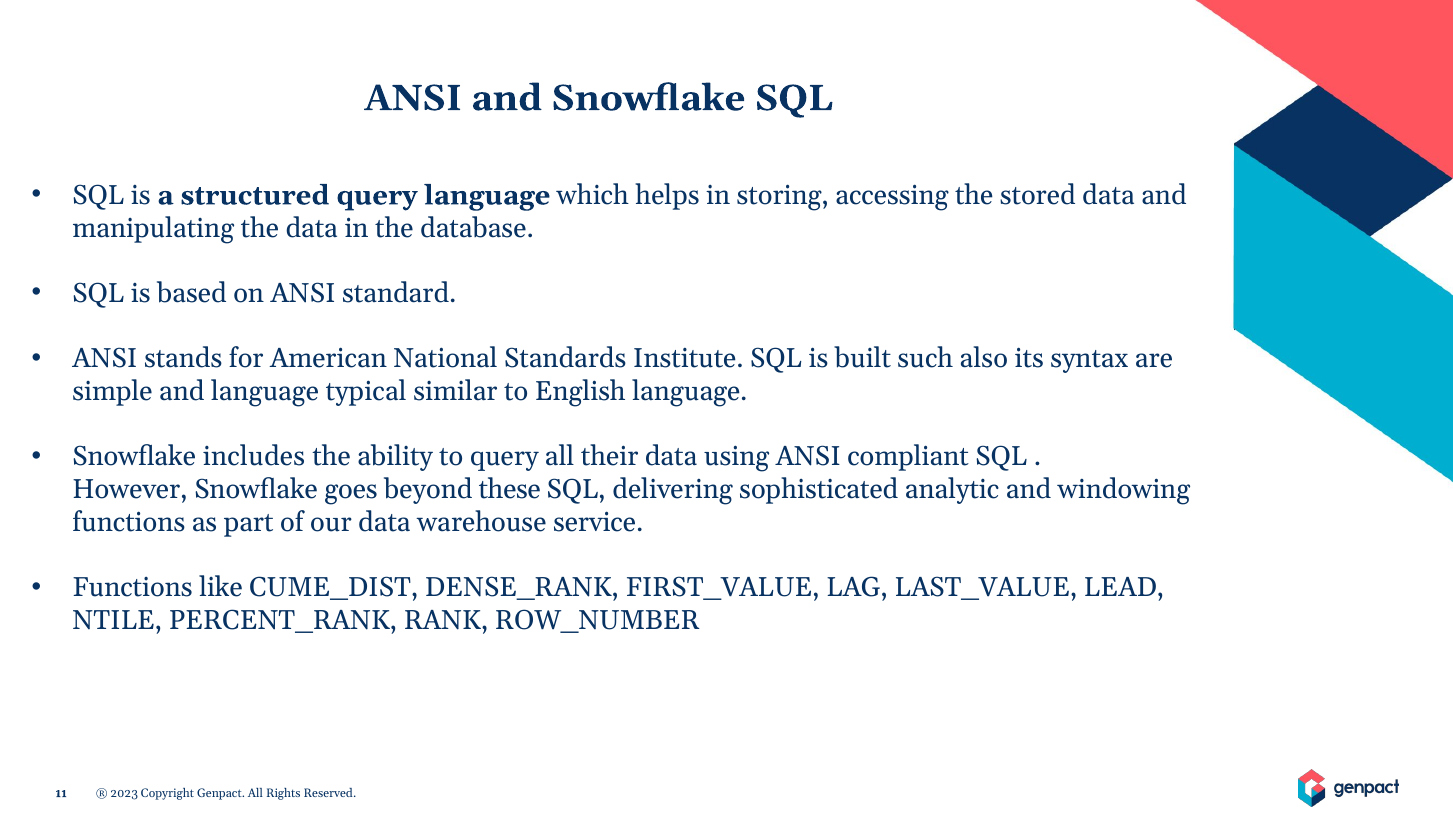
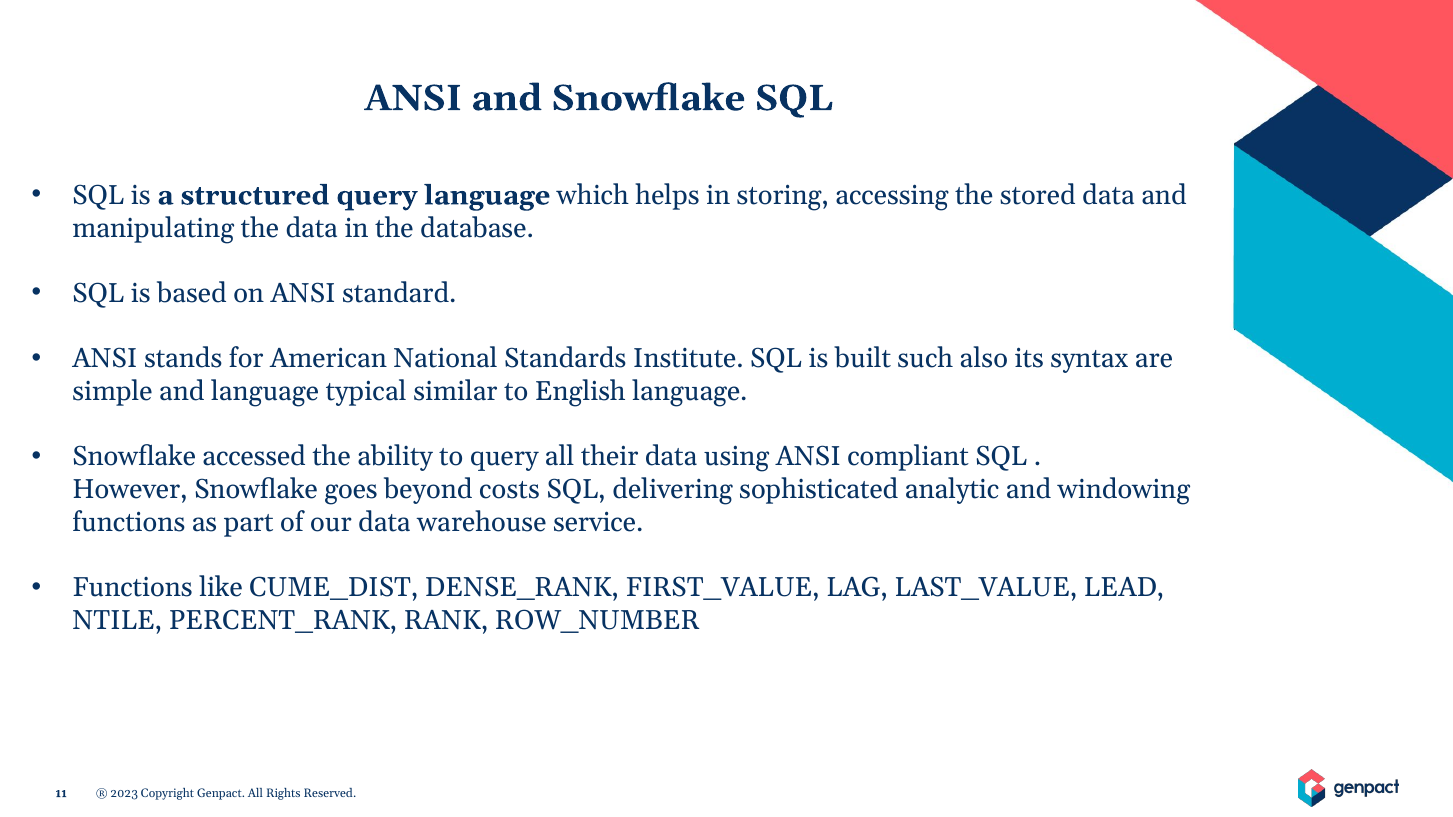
includes: includes -> accessed (254, 457)
these: these -> costs (509, 490)
